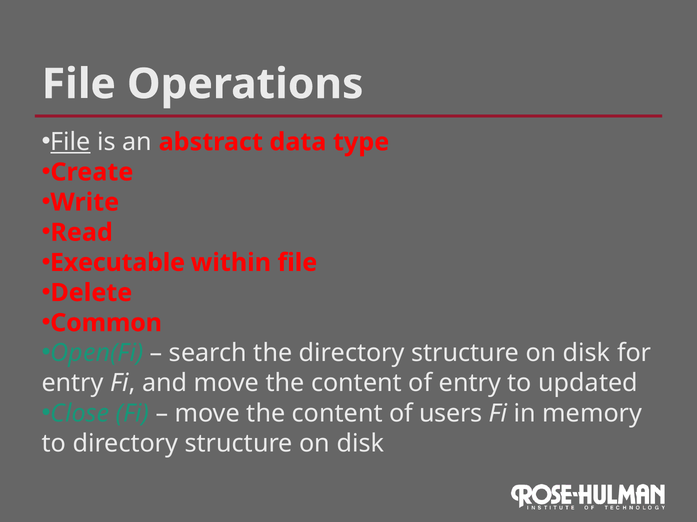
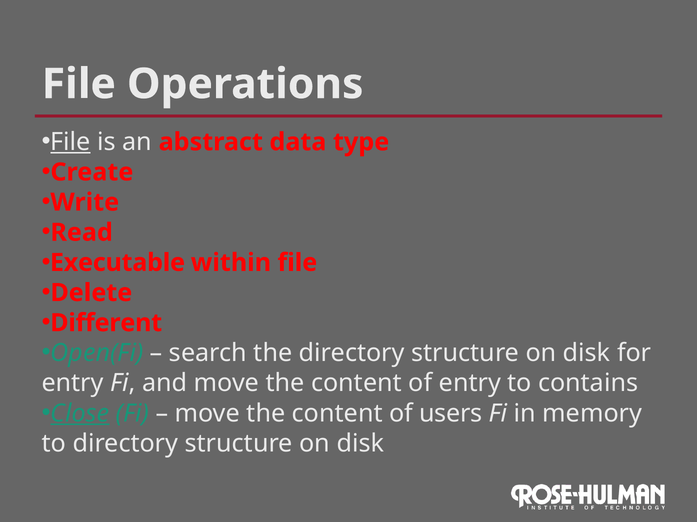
Common: Common -> Different (106, 323)
updated: updated -> contains (588, 384)
Close underline: none -> present (80, 414)
